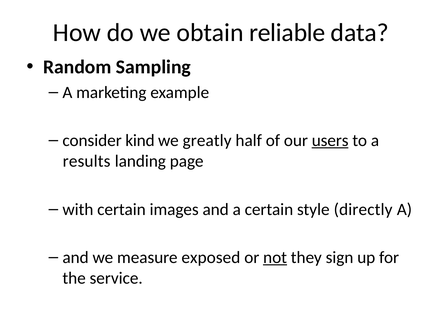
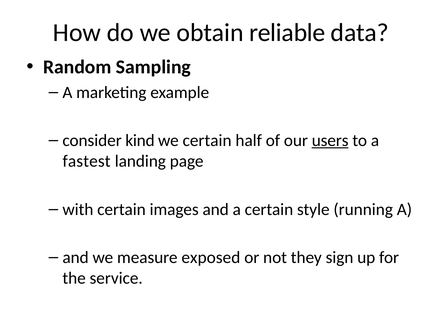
we greatly: greatly -> certain (207, 140)
results: results -> fastest (87, 161)
directly: directly -> running (363, 209)
not underline: present -> none (275, 257)
